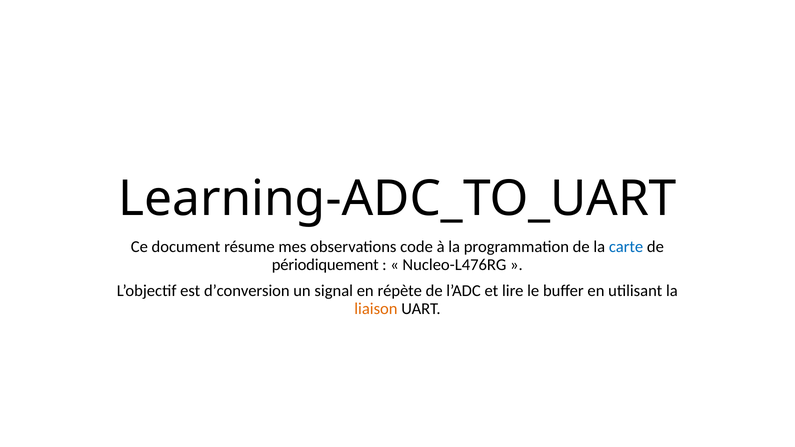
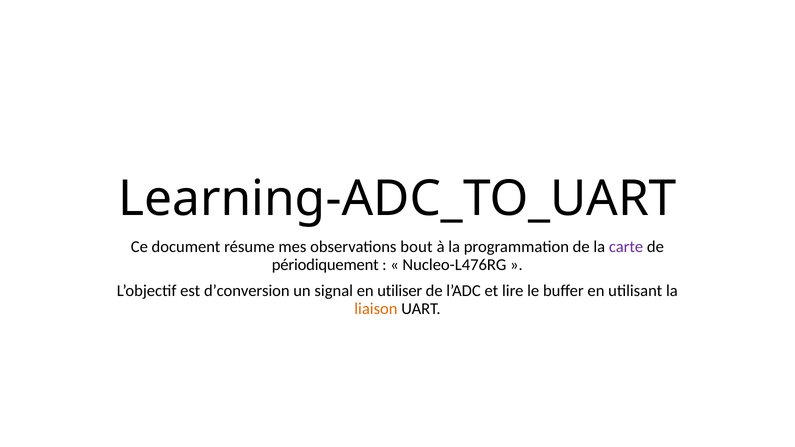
code: code -> bout (416, 247)
carte colour: blue -> purple (626, 247)
répète: répète -> utiliser (400, 291)
